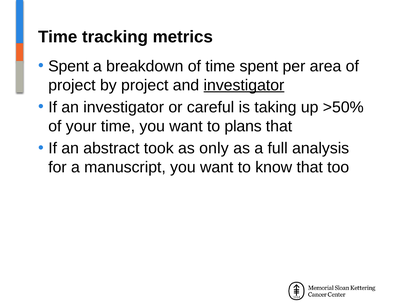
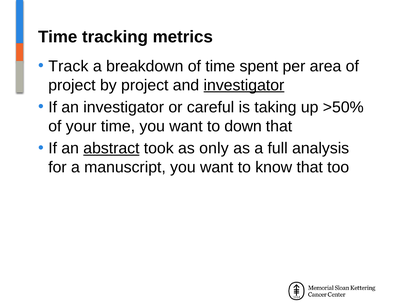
Spent: Spent -> Track (68, 66)
plans: plans -> down (243, 126)
abstract underline: none -> present (111, 149)
